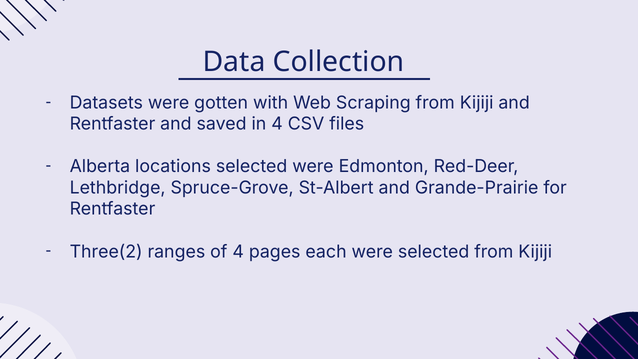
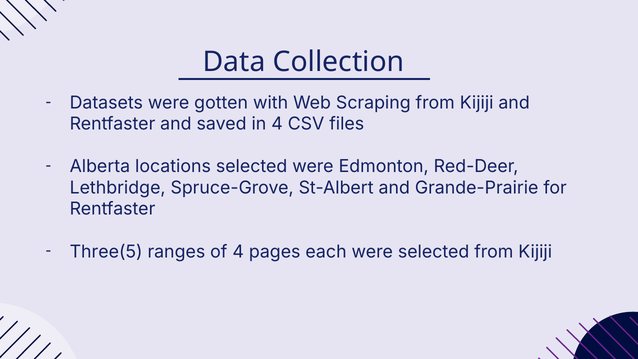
Three(2: Three(2 -> Three(5 (106, 252)
